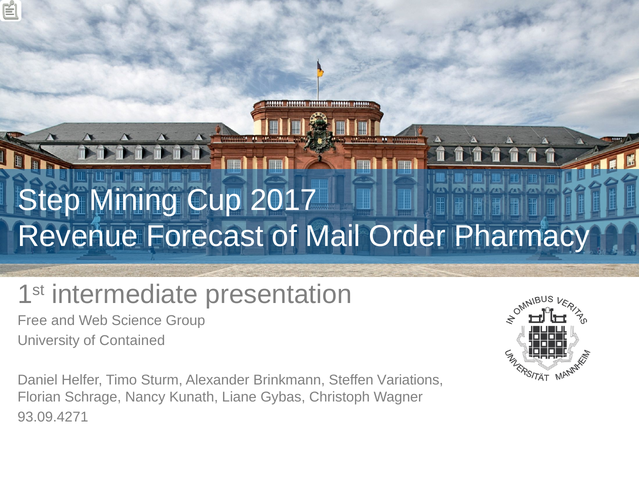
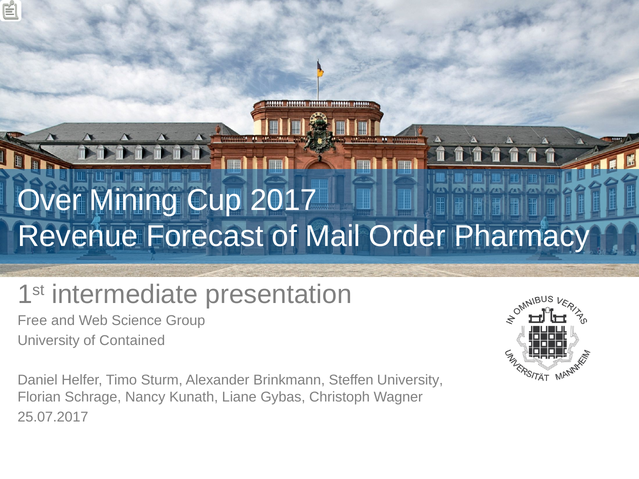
Step: Step -> Over (49, 200)
Steffen Variations: Variations -> University (410, 380)
93.09.4271: 93.09.4271 -> 25.07.2017 (53, 417)
